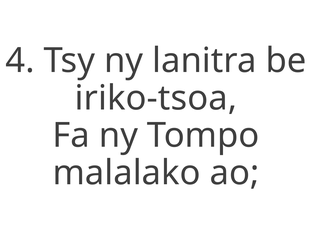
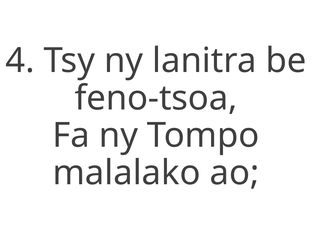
iriko-tsoa: iriko-tsoa -> feno-tsoa (156, 98)
